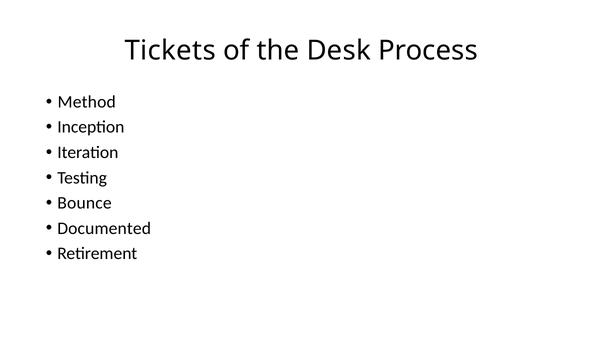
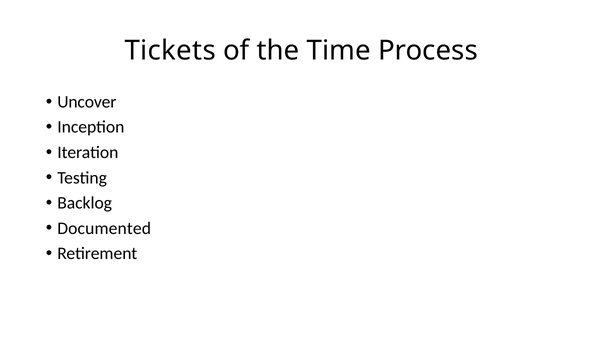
Desk: Desk -> Time (339, 51)
Method: Method -> Uncover (87, 102)
Bounce: Bounce -> Backlog (85, 203)
